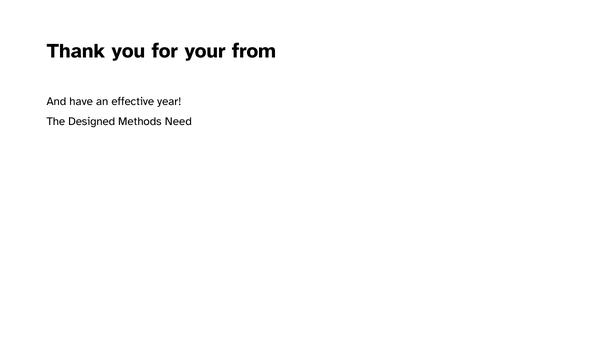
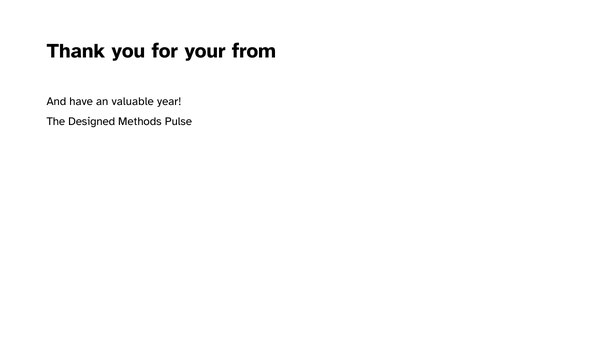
effective: effective -> valuable (133, 101)
Need: Need -> Pulse (178, 121)
